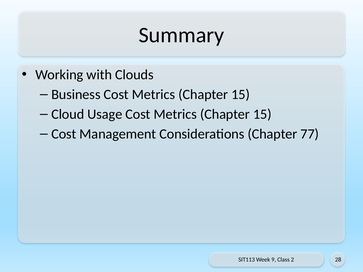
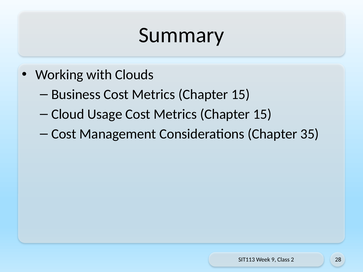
77: 77 -> 35 (310, 134)
